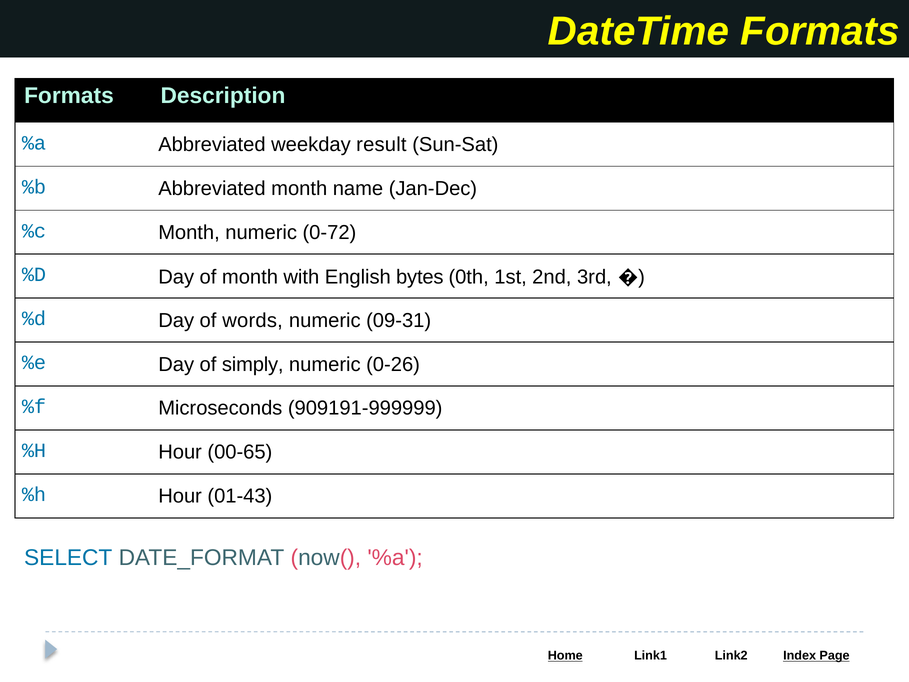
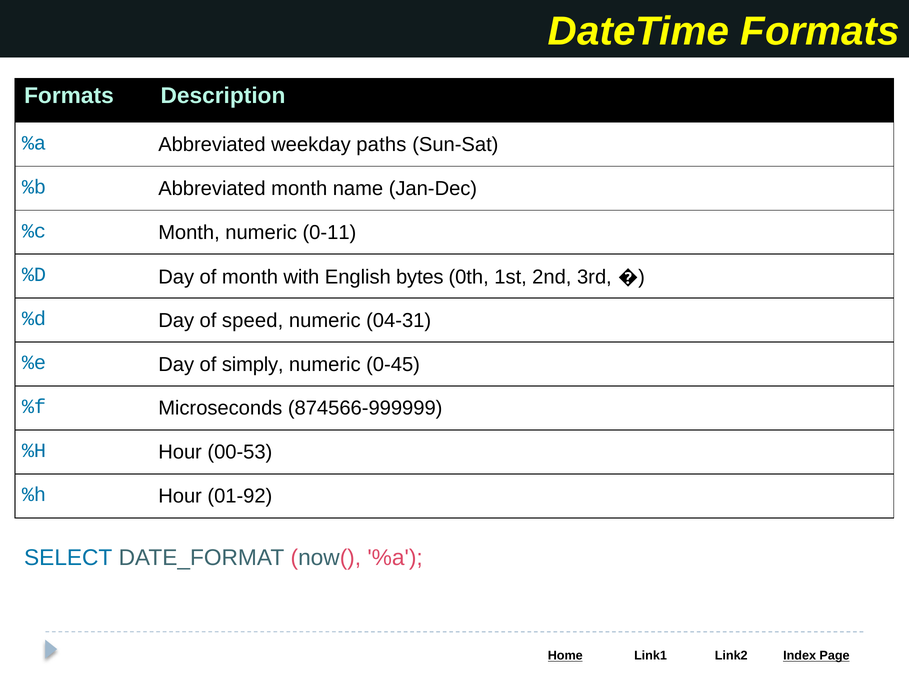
result: result -> paths (381, 144)
0-72: 0-72 -> 0-11 (329, 232)
words: words -> speed (253, 320)
09-31: 09-31 -> 04-31 (399, 320)
0-26: 0-26 -> 0-45 (393, 364)
909191-999999: 909191-999999 -> 874566-999999 (365, 408)
00-65: 00-65 -> 00-53 (240, 452)
01-43: 01-43 -> 01-92 (240, 496)
